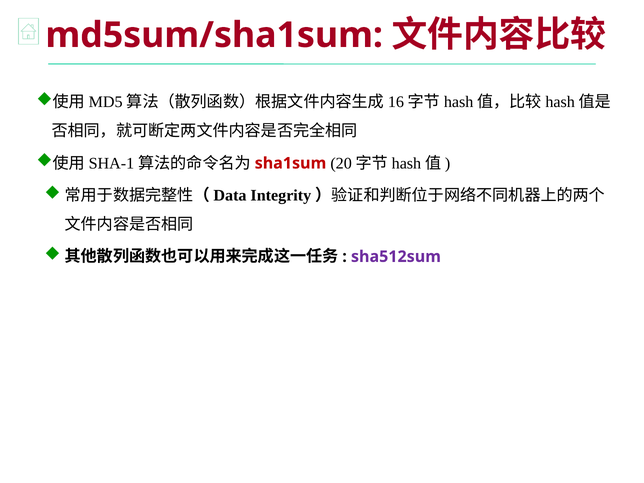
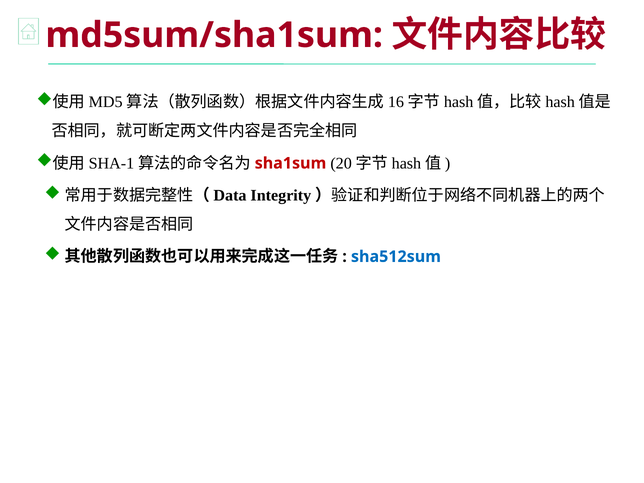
sha512sum colour: purple -> blue (396, 257)
